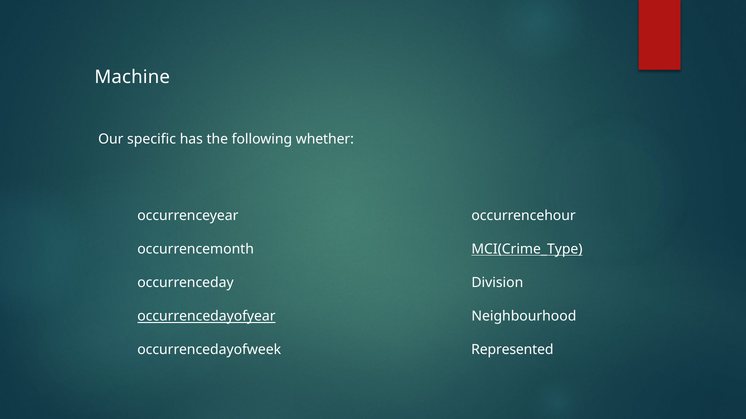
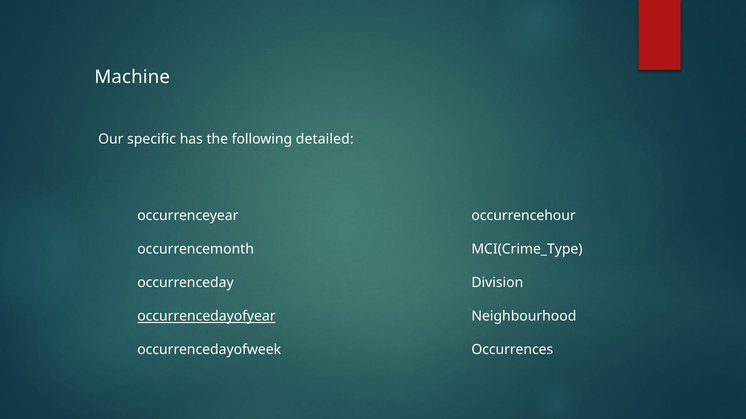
whether: whether -> detailed (325, 139)
MCI(Crime_Type underline: present -> none (527, 250)
Represented: Represented -> Occurrences (512, 350)
